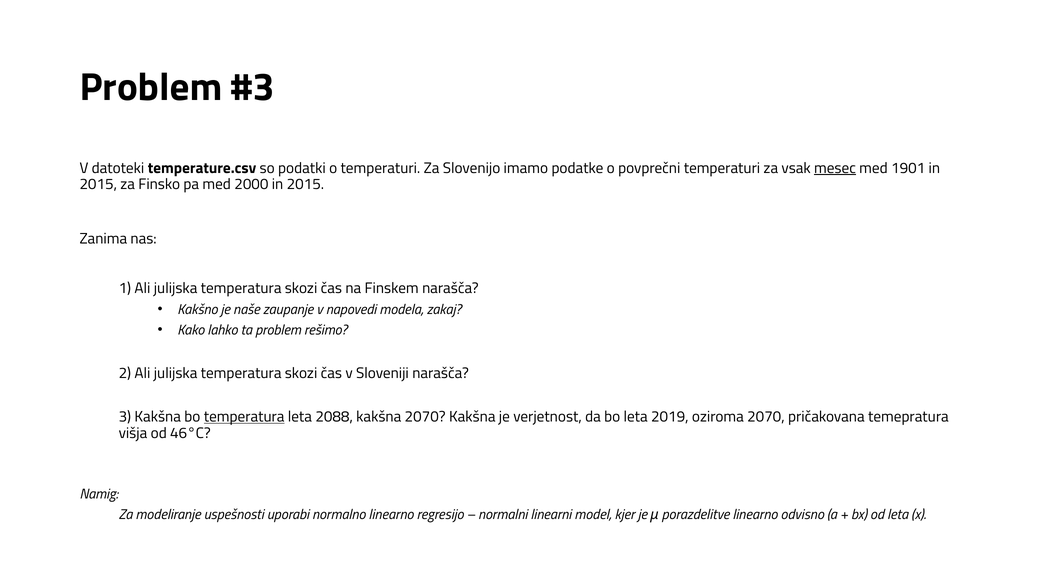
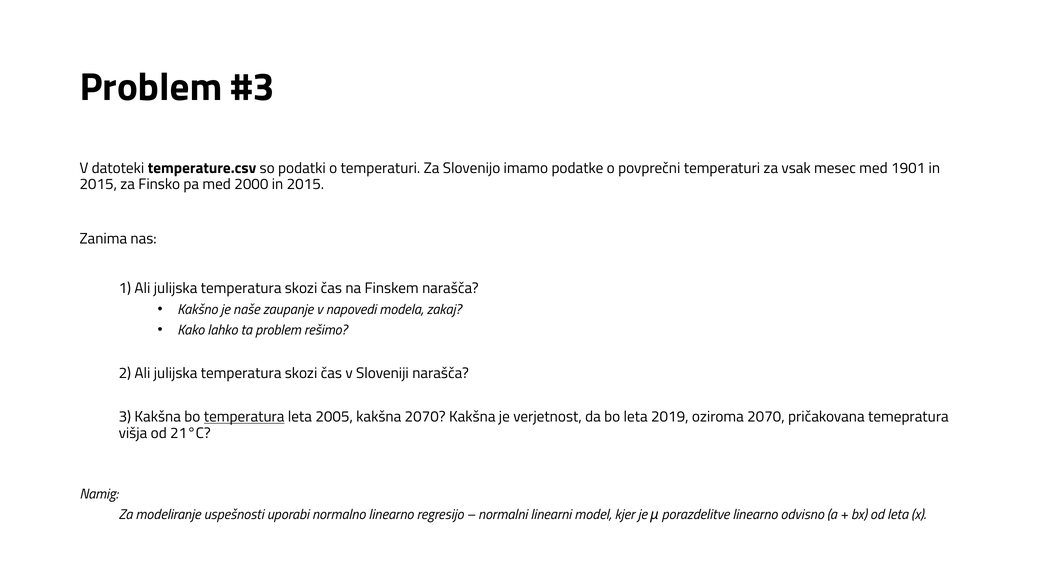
mesec underline: present -> none (835, 168)
2088: 2088 -> 2005 (334, 417)
46°C: 46°C -> 21°C (190, 434)
